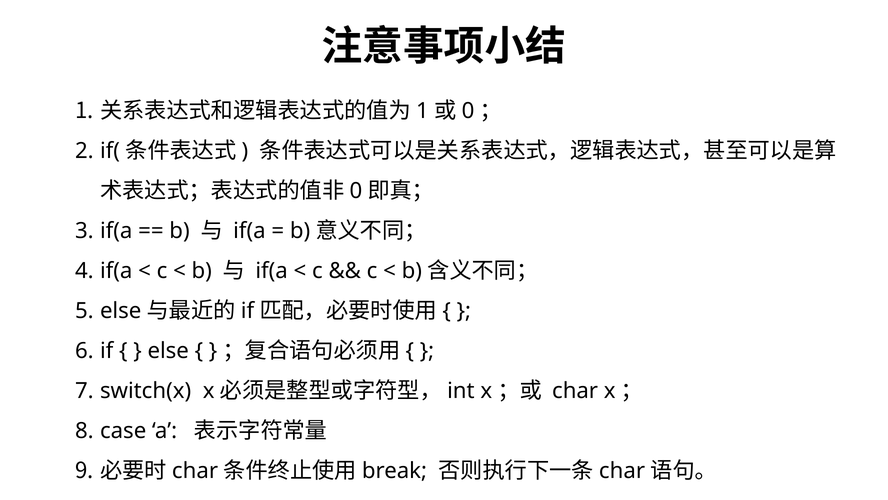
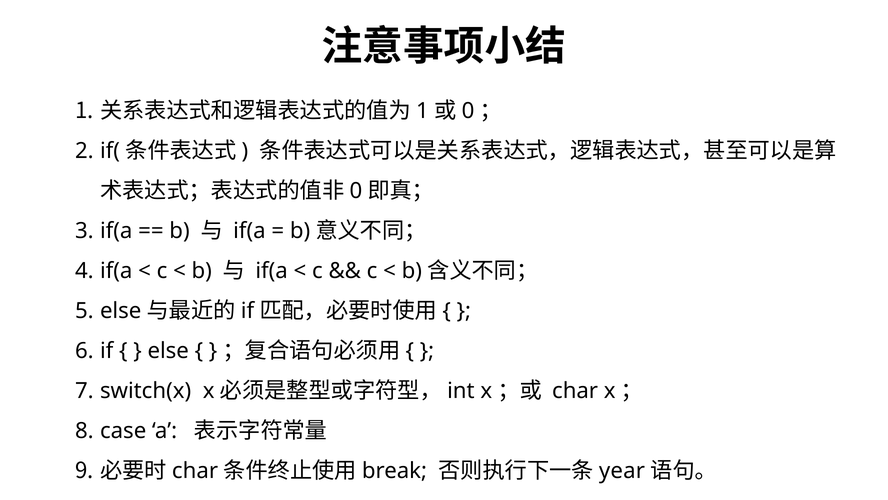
char: char -> year (622, 471)
